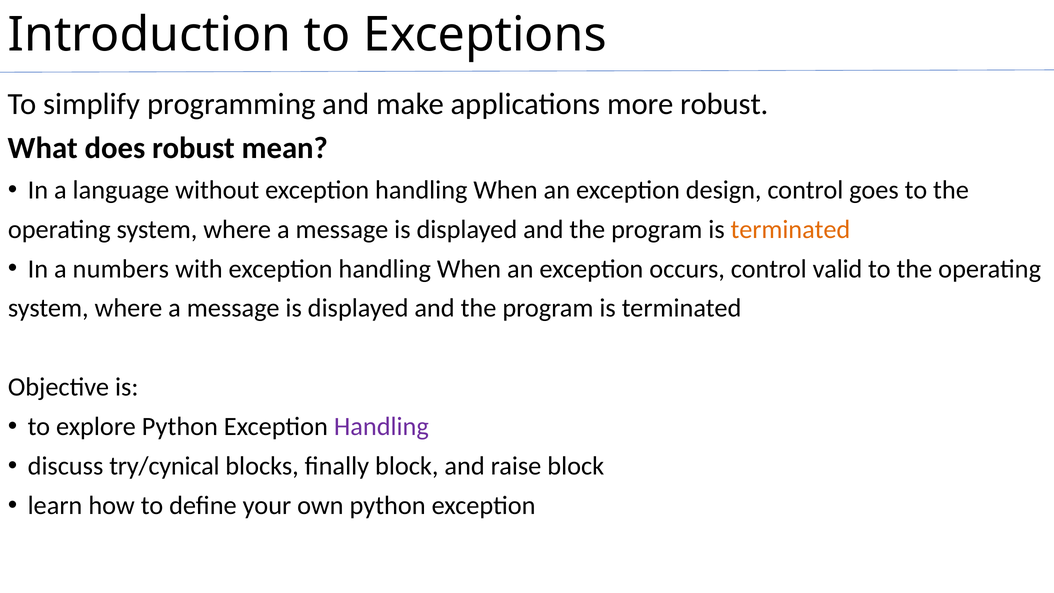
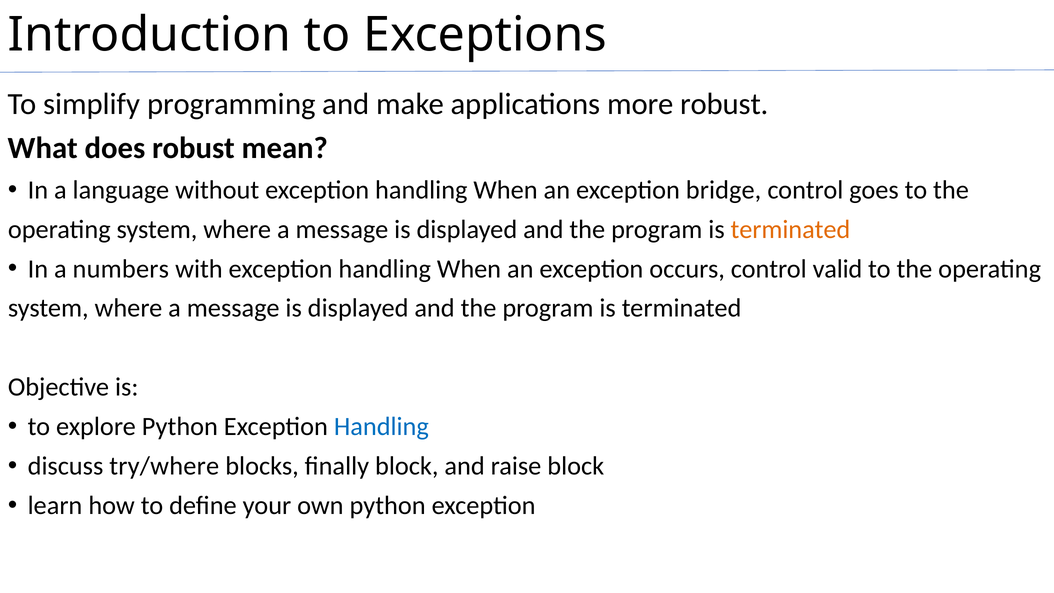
design: design -> bridge (724, 190)
Handling colour: purple -> blue (381, 427)
try/cynical: try/cynical -> try/where (164, 466)
